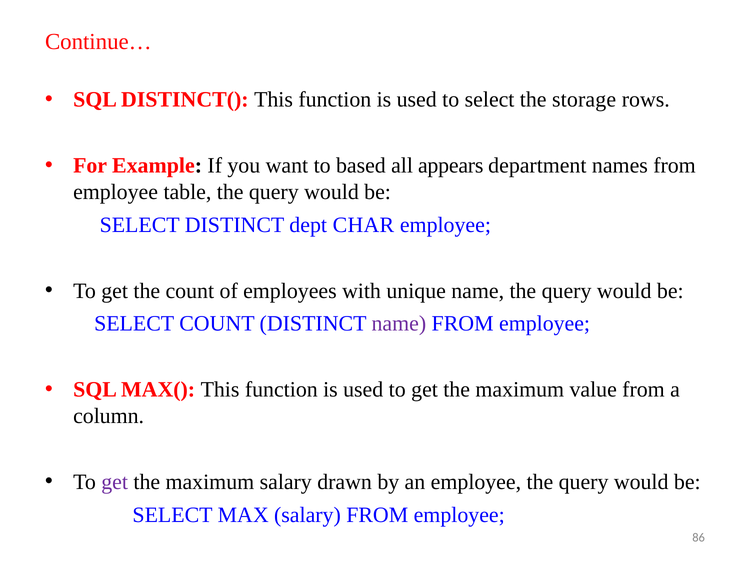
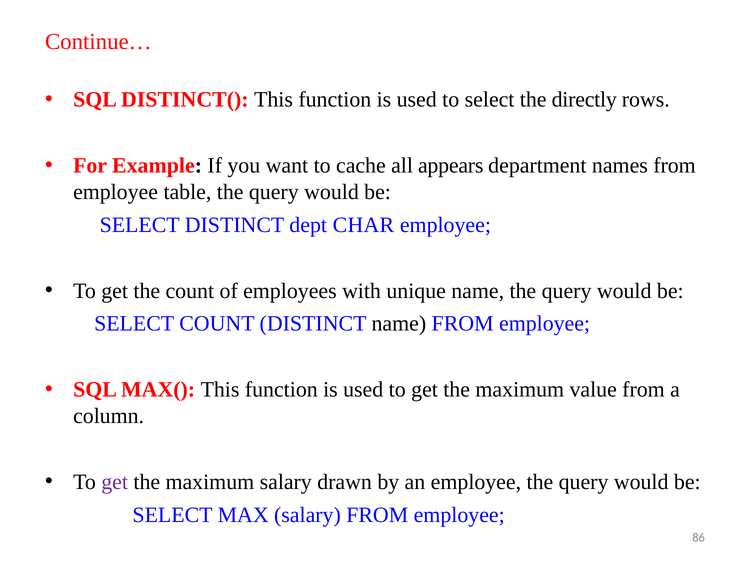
storage: storage -> directly (584, 100)
based: based -> cache (361, 166)
name colour: purple -> black (399, 323)
